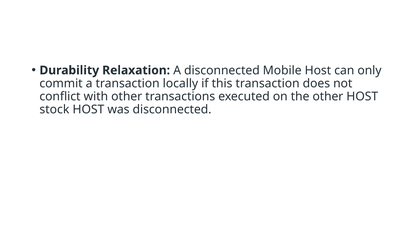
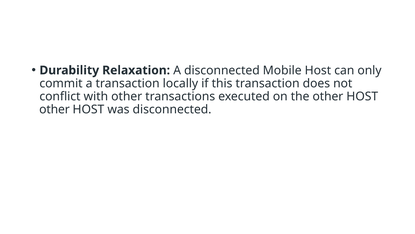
stock: stock -> other (54, 109)
